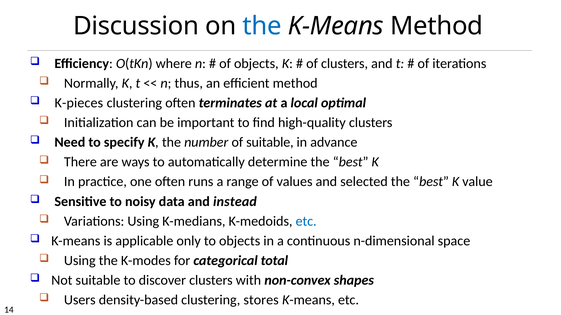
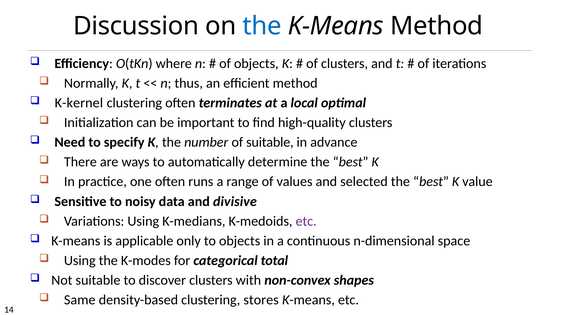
K-pieces: K-pieces -> K-kernel (79, 103)
instead: instead -> divisive (235, 202)
etc colour: blue -> purple (306, 221)
Users: Users -> Same (80, 300)
